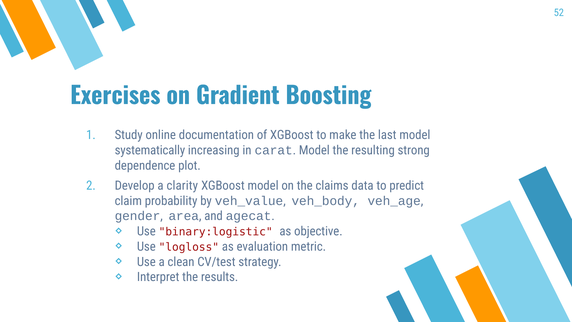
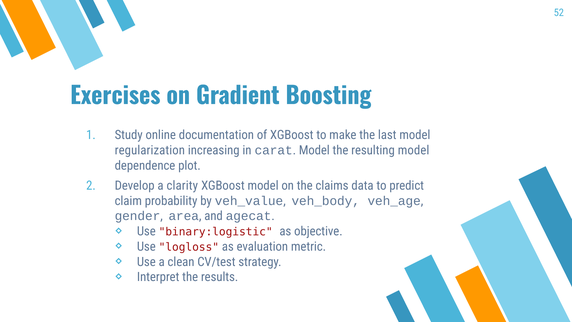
systematically: systematically -> regularization (150, 150)
resulting strong: strong -> model (414, 150)
